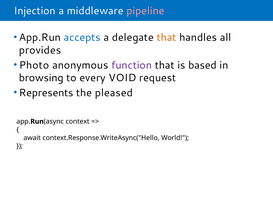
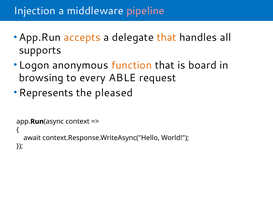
accepts colour: blue -> orange (82, 38)
provides: provides -> supports (40, 50)
Photo: Photo -> Logon (34, 65)
function colour: purple -> orange (132, 65)
based: based -> board (202, 65)
VOID: VOID -> ABLE (122, 78)
